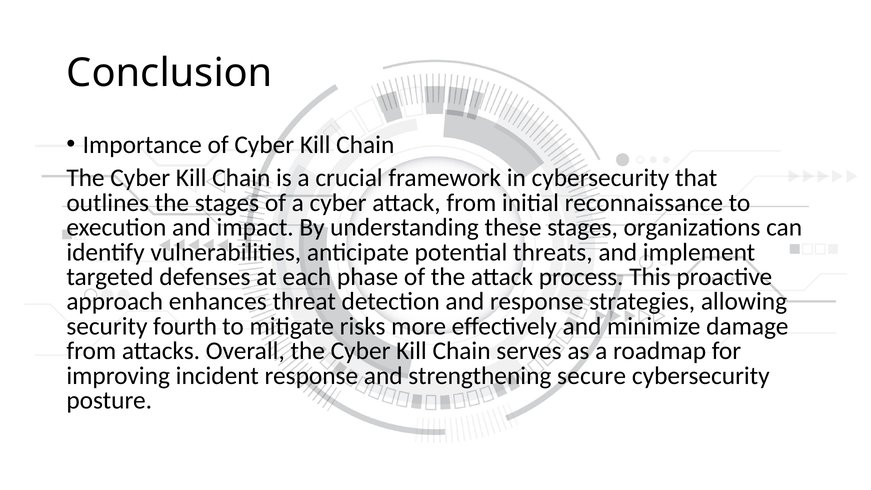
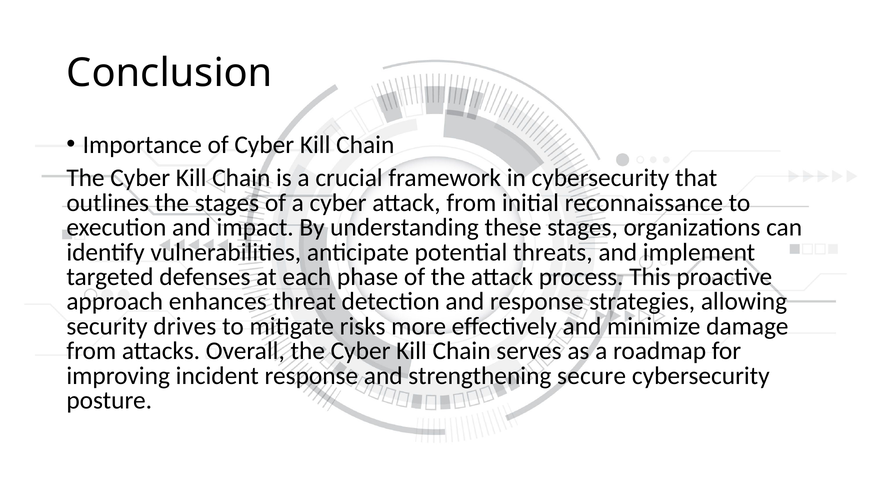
fourth: fourth -> drives (185, 326)
